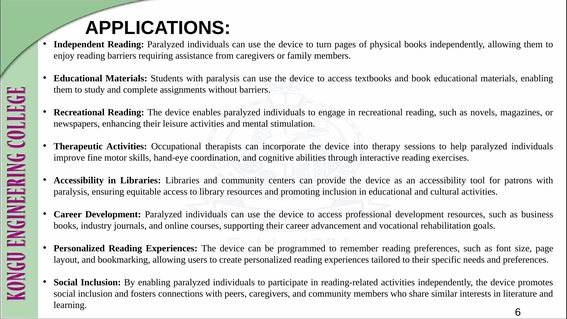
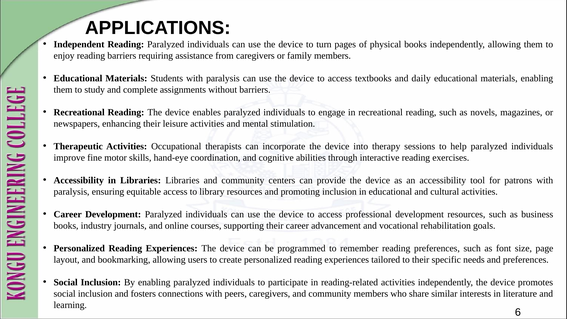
book: book -> daily (421, 78)
